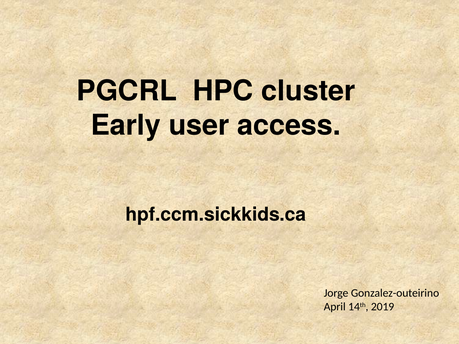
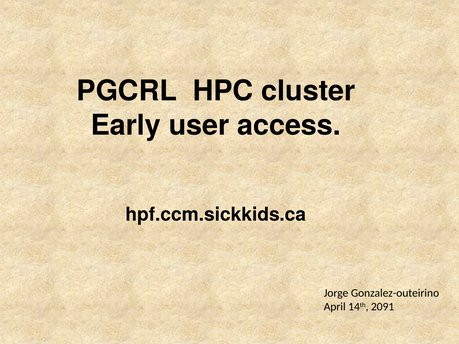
2019: 2019 -> 2091 (383, 307)
